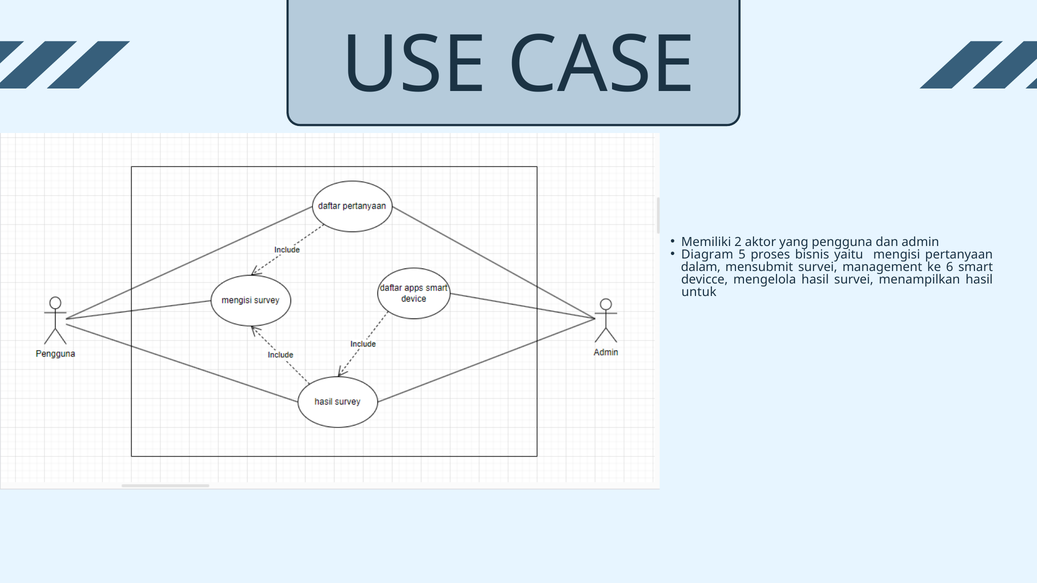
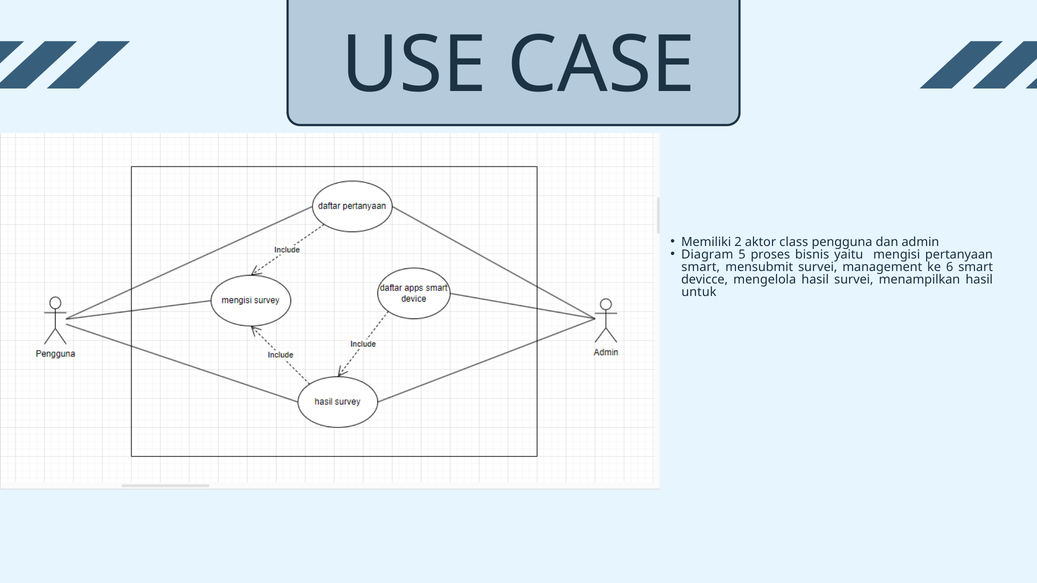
yang: yang -> class (794, 242)
dalam: dalam -> smart (701, 267)
